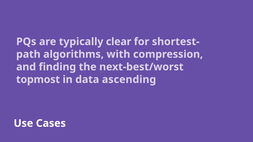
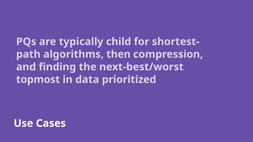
clear: clear -> child (119, 42)
with: with -> then (118, 54)
ascending: ascending -> prioritized (129, 80)
